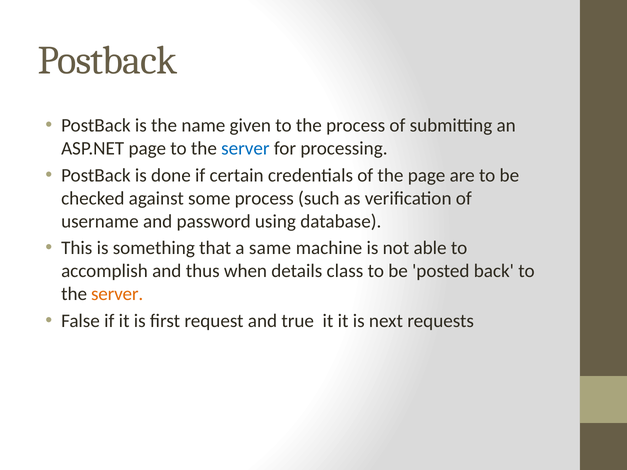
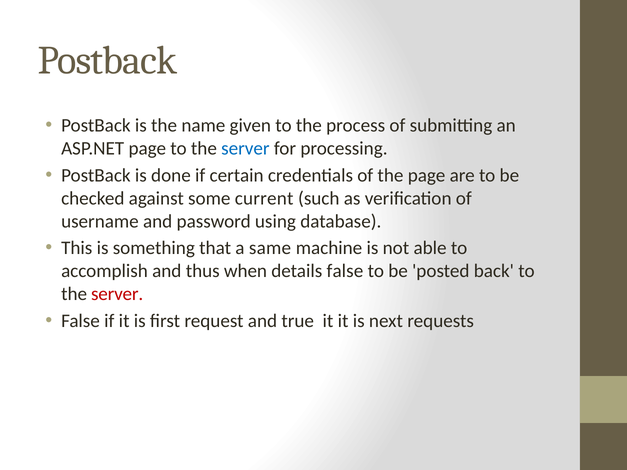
some process: process -> current (264, 198)
details class: class -> false (345, 271)
server colour: orange -> red (117, 294)
